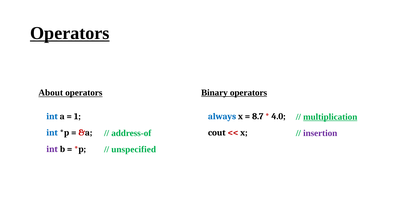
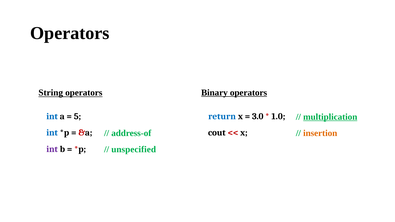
Operators underline: present -> none (70, 33)
About: About -> String (51, 93)
1: 1 -> 5 (77, 117)
always: always -> return (222, 117)
8.7: 8.7 -> 3.0 (258, 117)
4.0: 4.0 -> 1.0 (278, 117)
insertion colour: purple -> orange (320, 133)
